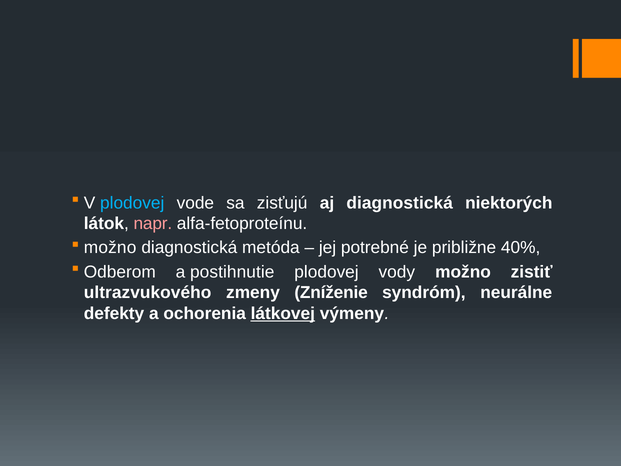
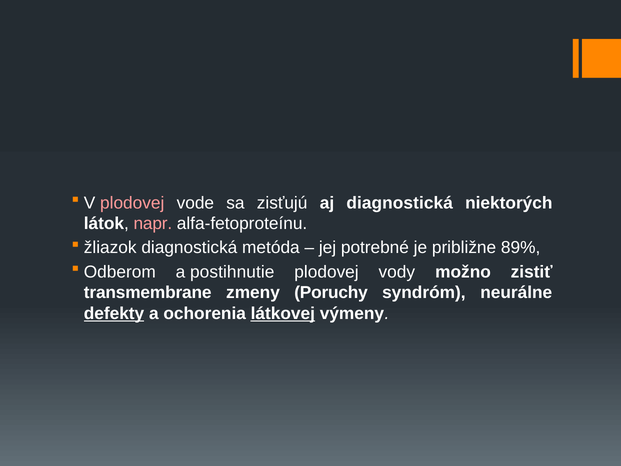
plodovej colour: light blue -> pink (132, 203)
možno: možno -> žliazok (110, 248)
40%: 40% -> 89% (521, 248)
ultrazvukového: ultrazvukového -> transmembrane (148, 293)
Zníženie: Zníženie -> Poruchy (331, 293)
defekty underline: none -> present (114, 313)
